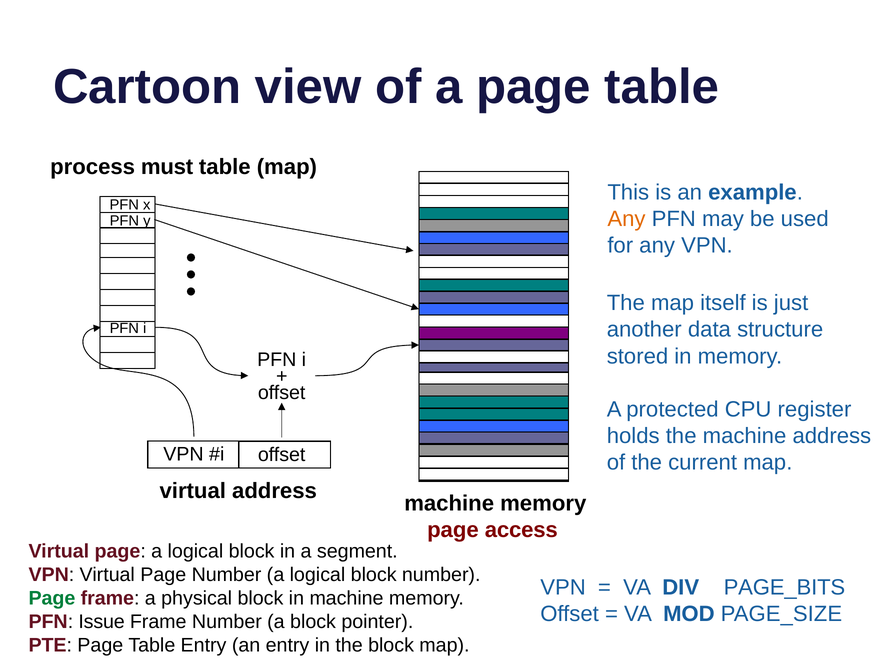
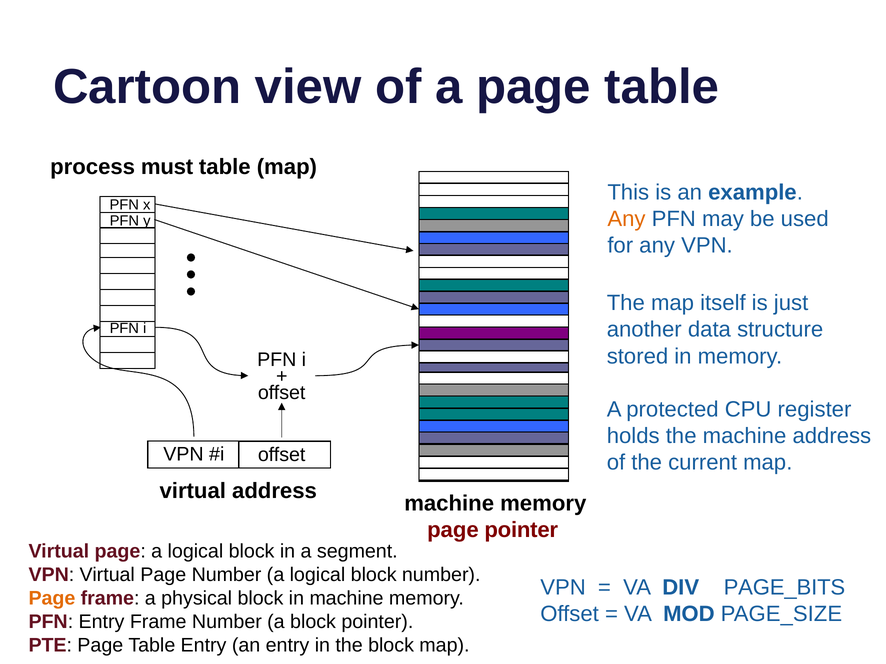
page access: access -> pointer (521, 531)
Page colour: green -> orange (52, 599)
PFN Issue: Issue -> Entry (101, 622)
